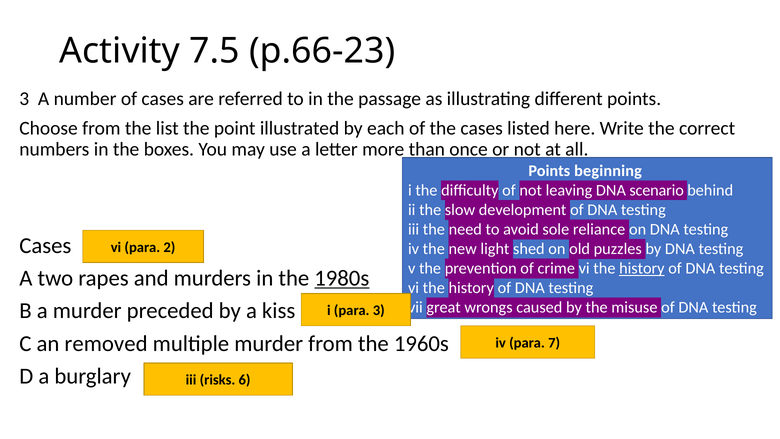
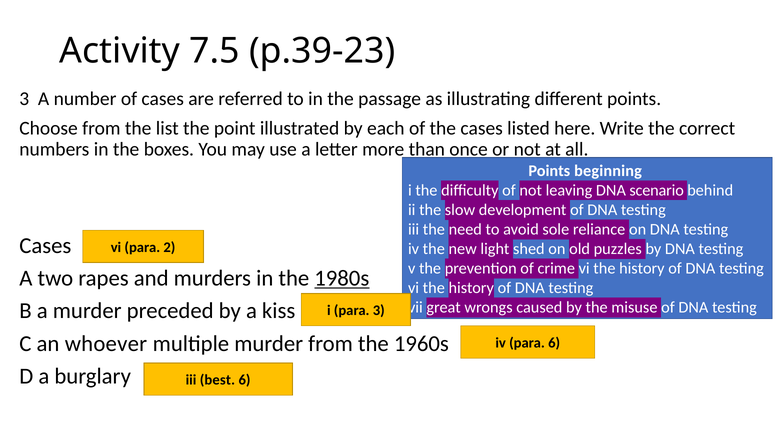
p.66-23: p.66-23 -> p.39-23 (322, 51)
history underline: present -> none (642, 268)
removed: removed -> whoever (106, 344)
para 7: 7 -> 6 (554, 343)
risks: risks -> best (217, 380)
